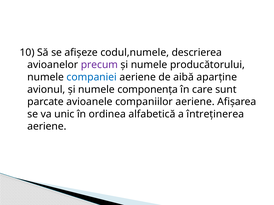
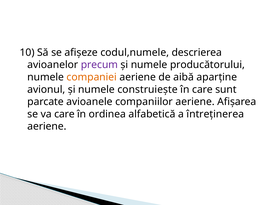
companiei colour: blue -> orange (92, 77)
componența: componența -> construiește (148, 90)
va unic: unic -> care (64, 114)
